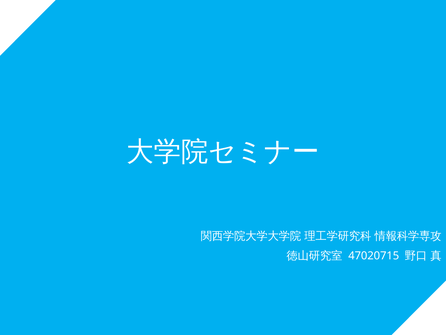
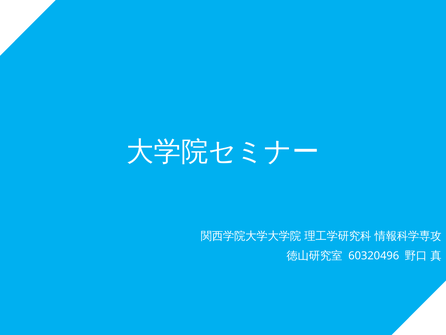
47020715: 47020715 -> 60320496 (374, 255)
